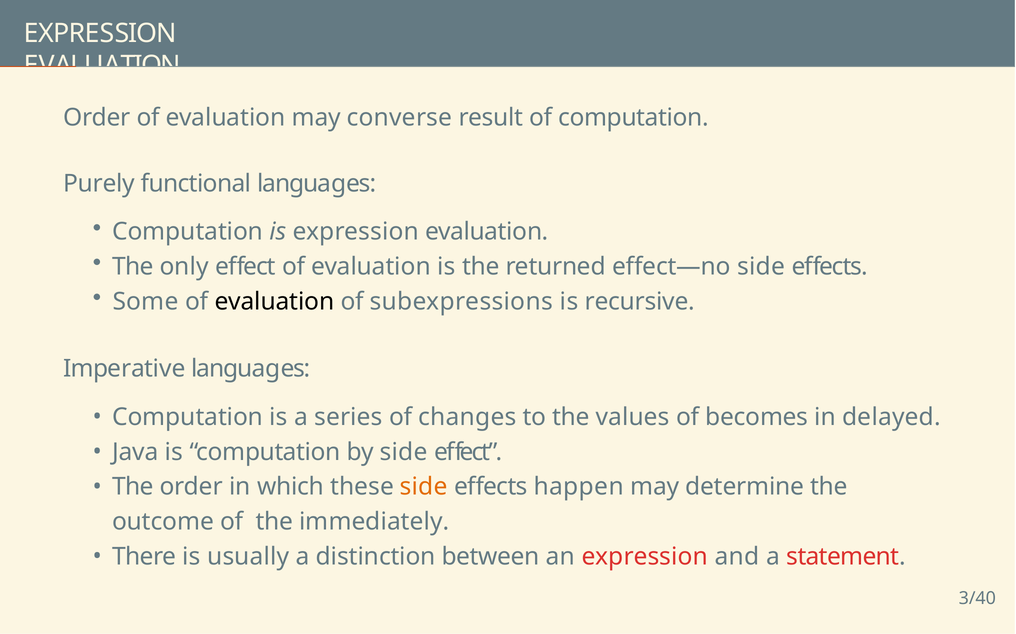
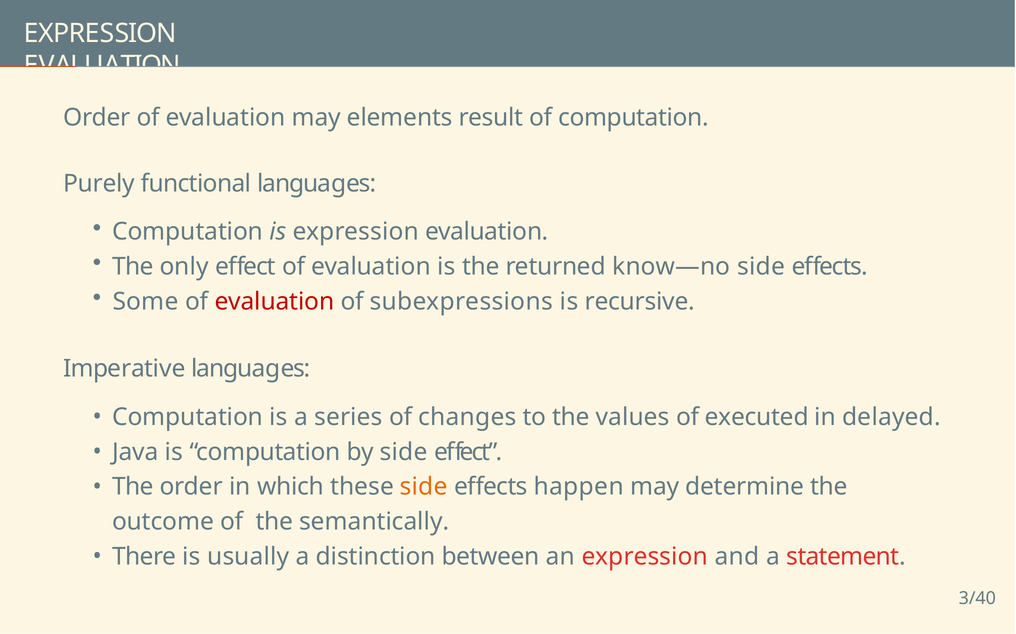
converse: converse -> elements (400, 118)
effect—no: effect—no -> know—no (671, 267)
evaluation colour: black -> red (275, 302)
becomes: becomes -> executed (757, 417)
immediately: immediately -> semantically (374, 522)
